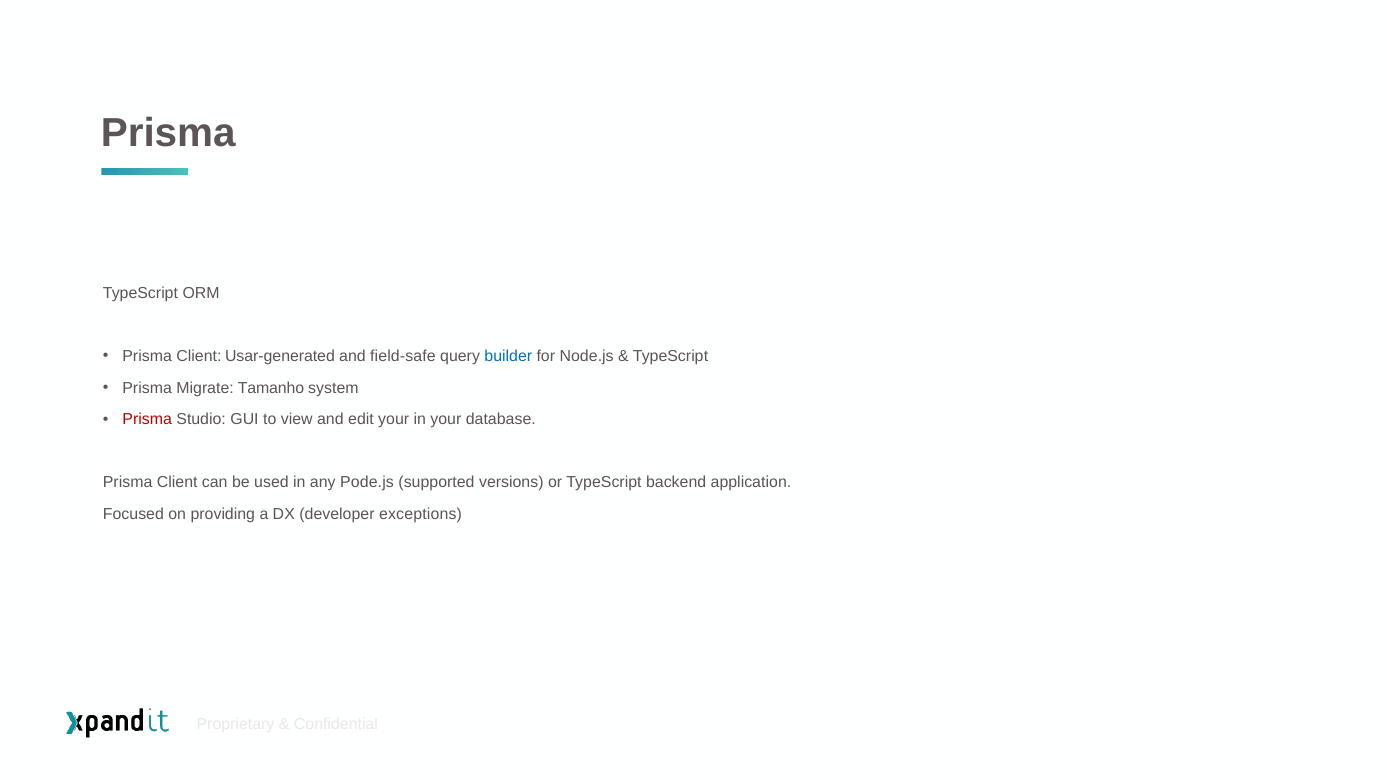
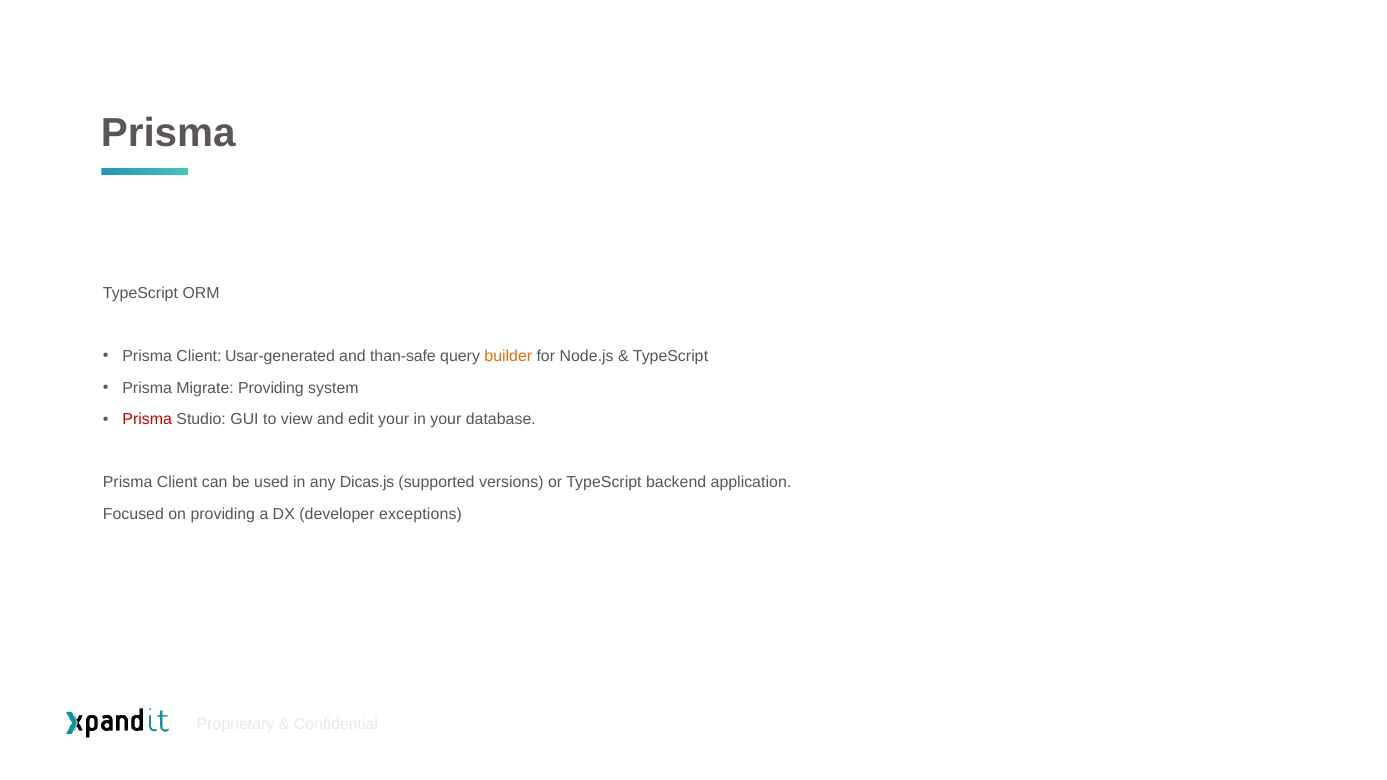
field-safe: field-safe -> than-safe (403, 356)
builder colour: blue -> orange (508, 356)
Migrate Tamanho: Tamanho -> Providing (271, 388)
Pode.js: Pode.js -> Dicas.js (367, 483)
